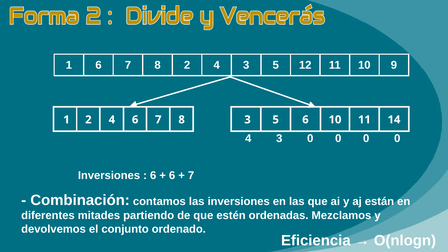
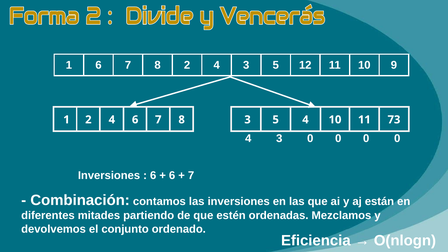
5 6: 6 -> 4 (305, 120)
14: 14 -> 73 (394, 120)
